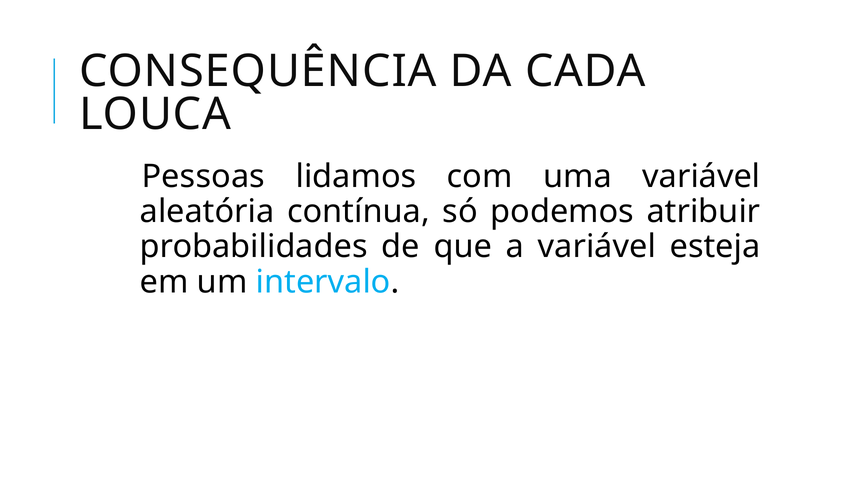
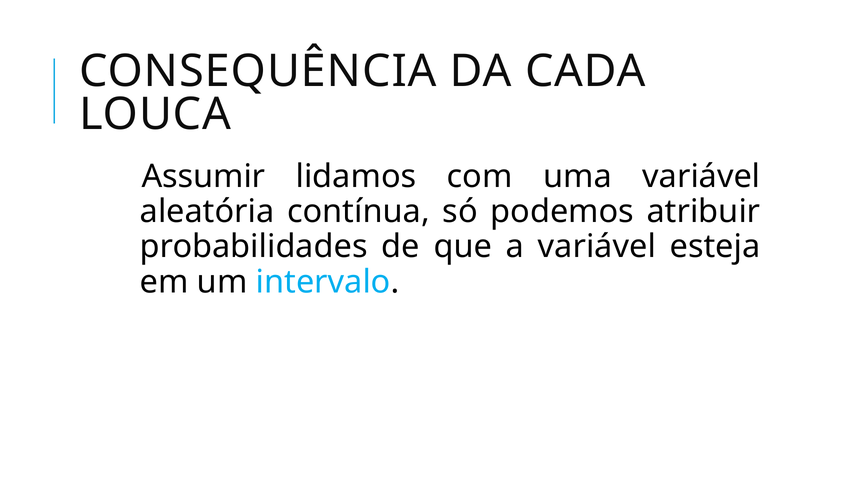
Pessoas: Pessoas -> Assumir (203, 177)
